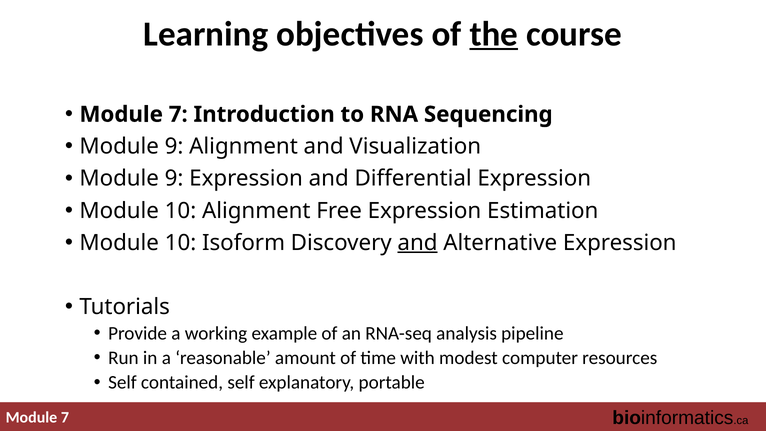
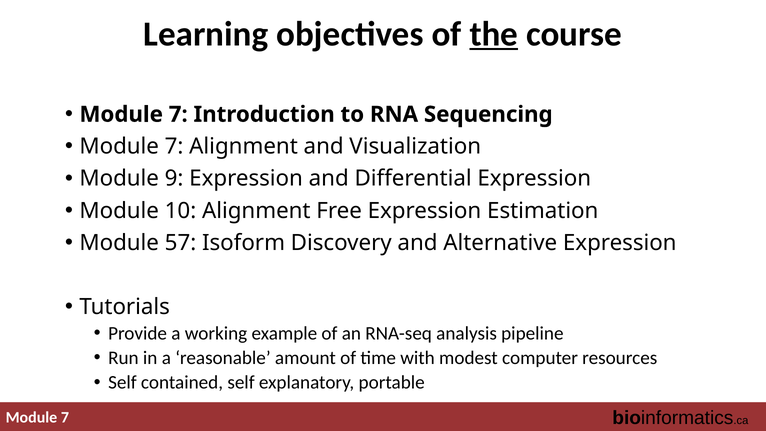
9: 9 -> 7 (174, 146)
10: 10 -> 57 (180, 243)
and underline: present -> none (418, 243)
